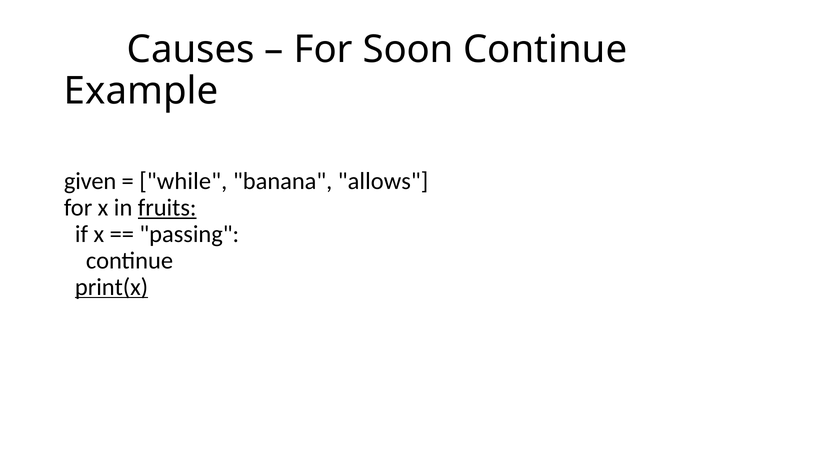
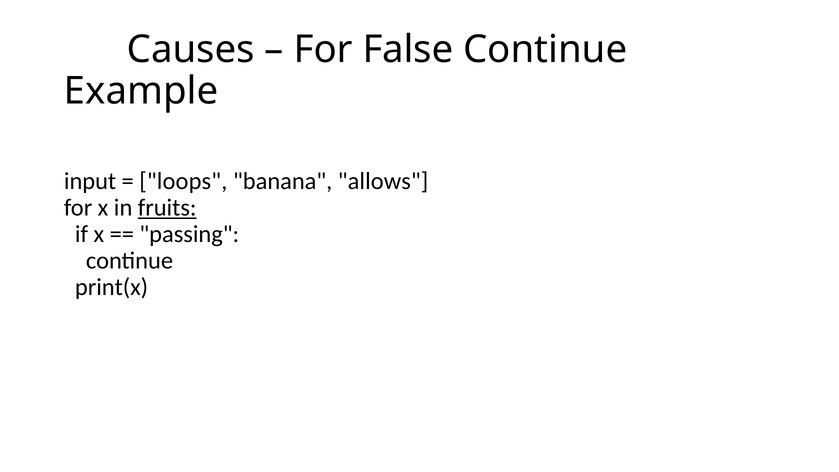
Soon: Soon -> False (408, 50)
given: given -> input (90, 181)
while: while -> loops (183, 181)
print(x underline: present -> none (112, 287)
